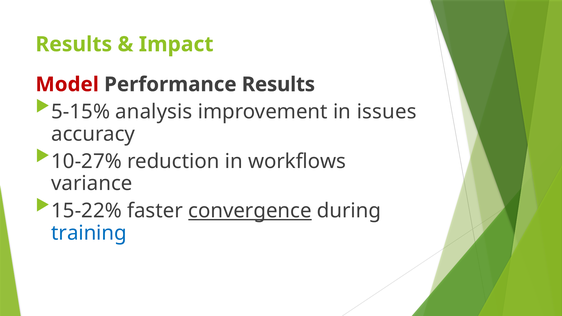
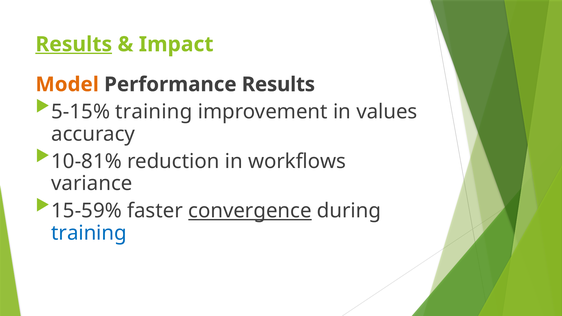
Results underline: none -> present (74, 44)
Model colour: red -> orange (67, 84)
5-15% analysis: analysis -> training (154, 112)
issues: issues -> values (387, 112)
10-27%: 10-27% -> 10-81% (87, 161)
15-22%: 15-22% -> 15-59% (87, 211)
